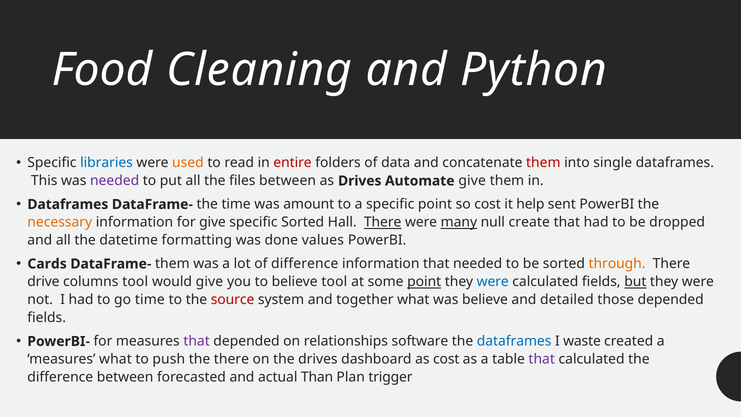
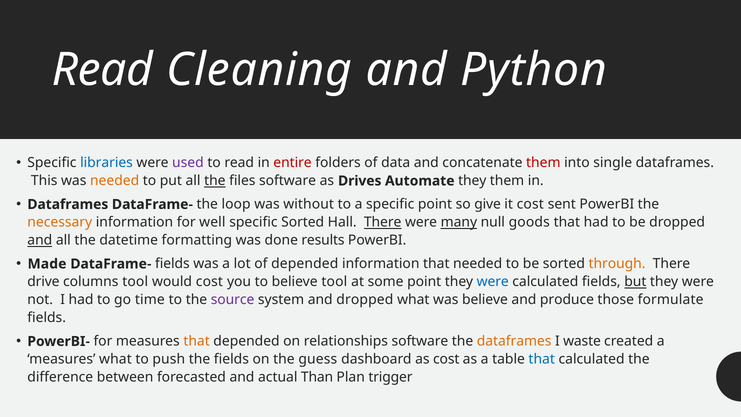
Food: Food -> Read (102, 70)
used colour: orange -> purple (188, 163)
needed colour: purple -> orange (115, 181)
the underline: none -> present (215, 181)
files between: between -> software (288, 181)
Automate give: give -> they (472, 181)
the time: time -> loop (236, 204)
amount: amount -> without (309, 204)
so cost: cost -> give (488, 204)
it help: help -> cost (530, 204)
for give: give -> well (212, 222)
create: create -> goods (529, 222)
and underline: none -> present (40, 240)
values: values -> results (323, 240)
Cards: Cards -> Made (47, 264)
DataFrame- them: them -> fields (172, 264)
of difference: difference -> depended (305, 264)
would give: give -> cost (209, 282)
point underline: present -> none (424, 282)
source colour: red -> purple (233, 300)
and together: together -> dropped (365, 300)
detailed: detailed -> produce (567, 300)
those depended: depended -> formulate (671, 300)
that colour: purple -> orange (197, 341)
dataframes colour: blue -> orange (514, 341)
the there: there -> fields (231, 359)
the drives: drives -> guess (318, 359)
that colour: purple -> blue (542, 359)
